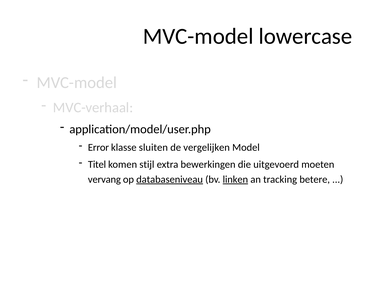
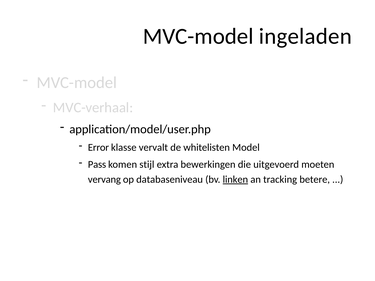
lowercase: lowercase -> ingeladen (305, 36)
sluiten: sluiten -> vervalt (153, 147)
vergelijken: vergelijken -> whitelisten (207, 147)
Titel: Titel -> Pass (97, 165)
databaseniveau underline: present -> none (170, 180)
